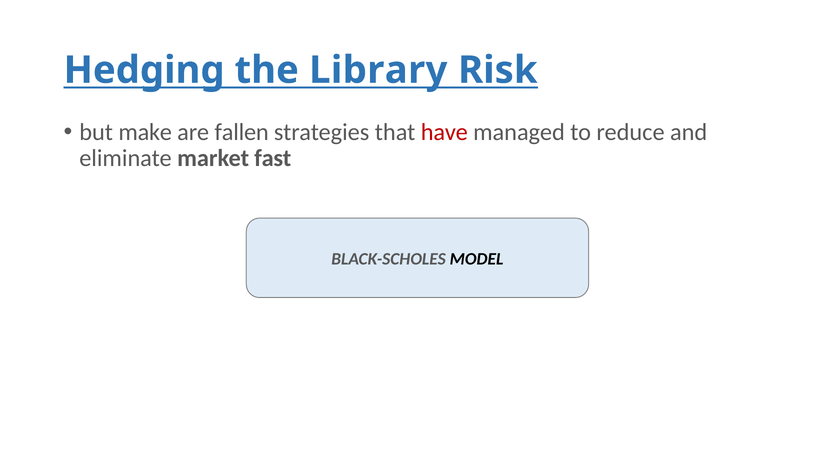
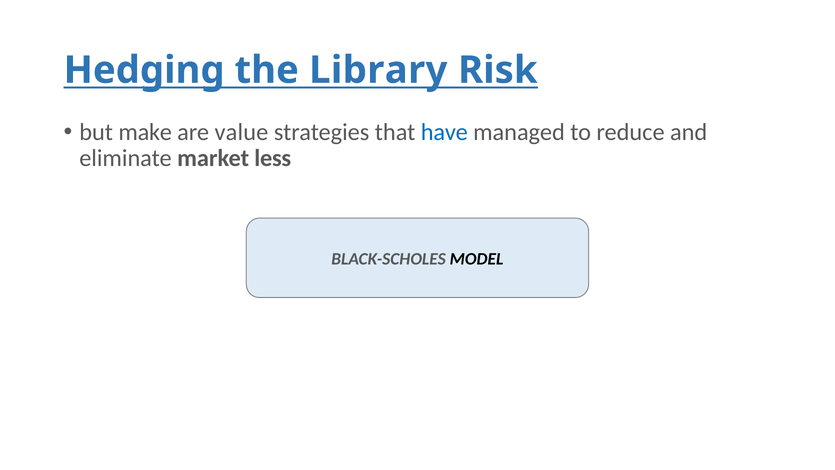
fallen: fallen -> value (241, 132)
have colour: red -> blue (444, 132)
fast: fast -> less (273, 158)
